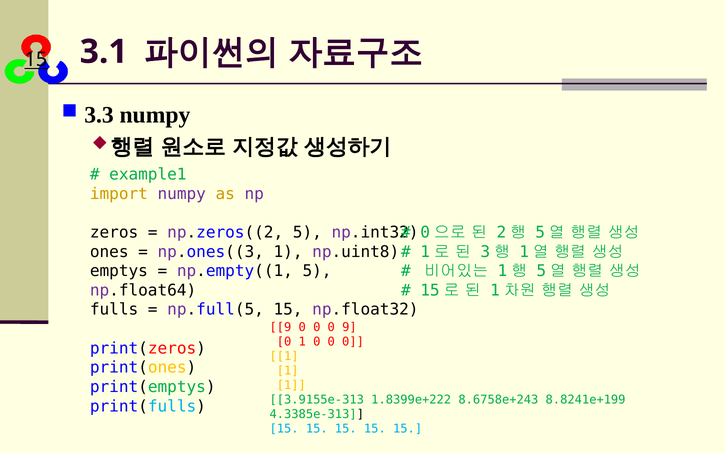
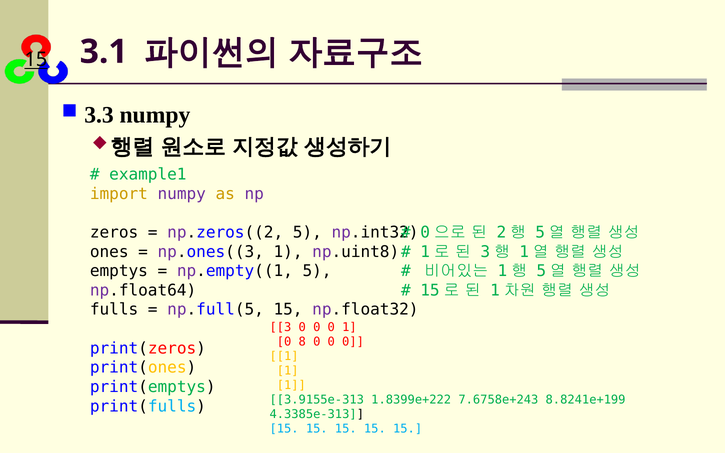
9: 9 -> 3 (280, 327)
9: 9 -> 1 (349, 327)
1: 1 -> 8 (302, 342)
8.6758e+243: 8.6758e+243 -> 7.6758e+243 (498, 400)
